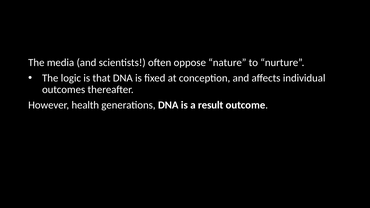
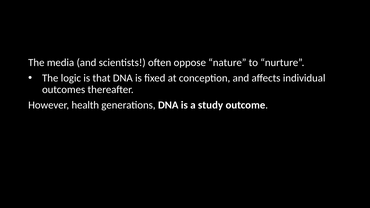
result: result -> study (211, 105)
